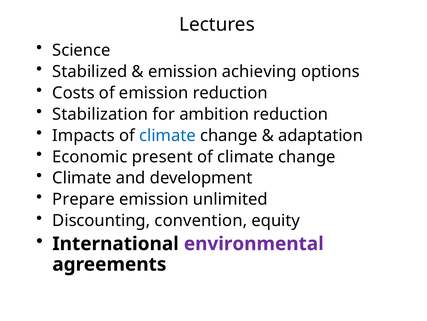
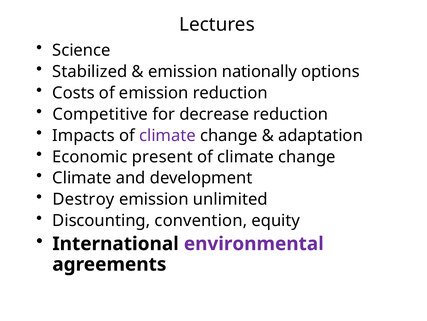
achieving: achieving -> nationally (259, 71)
Stabilization: Stabilization -> Competitive (100, 114)
ambition: ambition -> decrease (214, 114)
climate colour: blue -> purple (167, 135)
Prepare: Prepare -> Destroy (83, 199)
